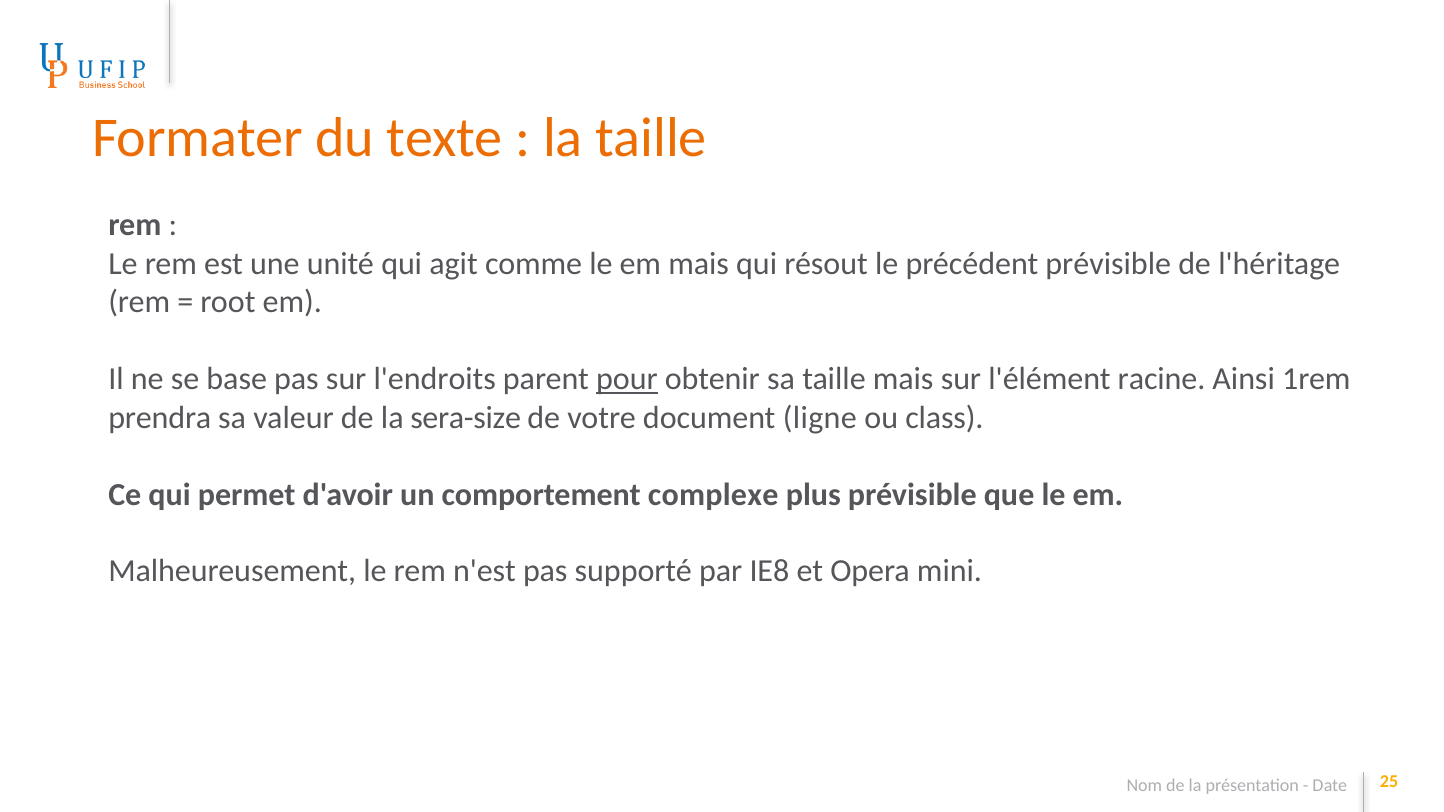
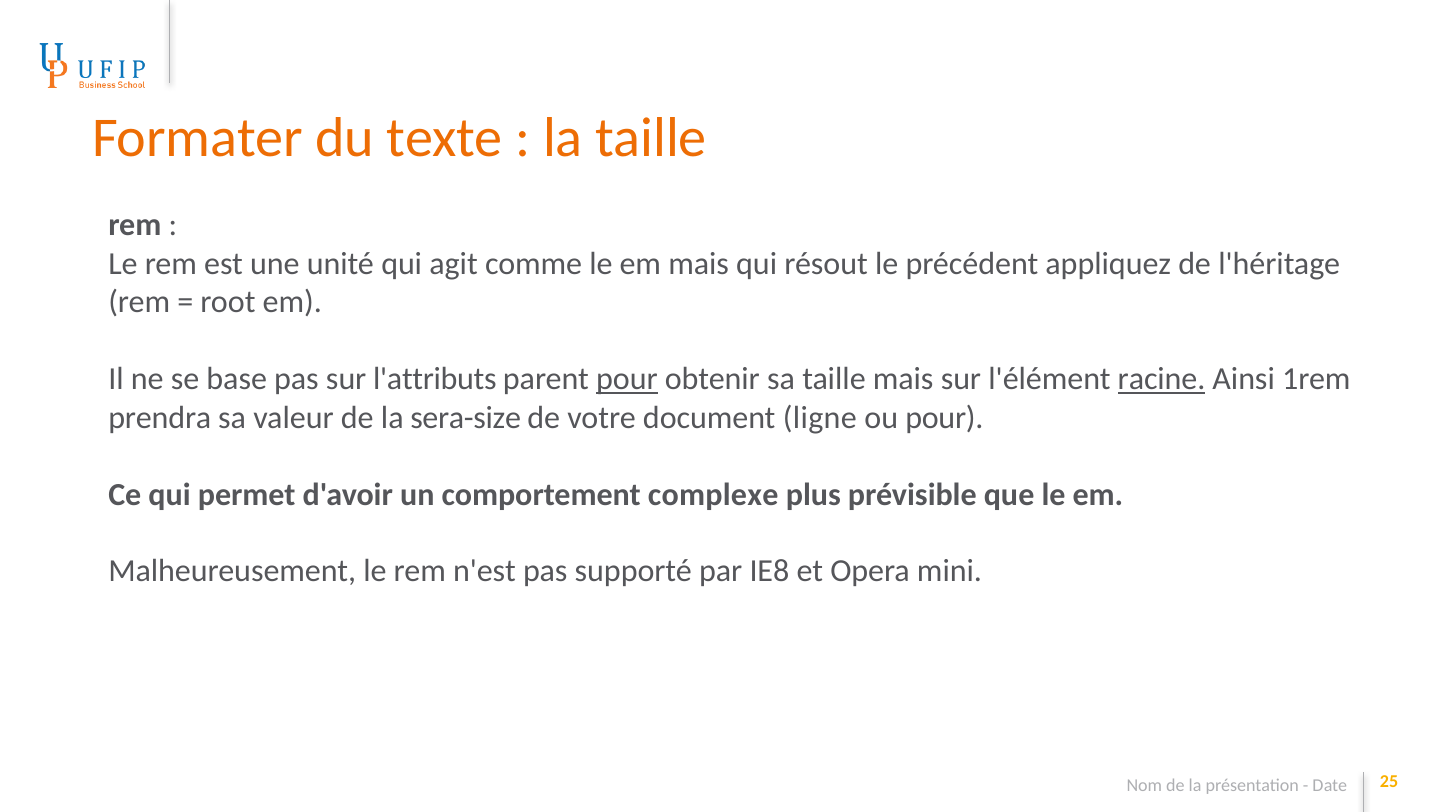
précédent prévisible: prévisible -> appliquez (1108, 264)
l'endroits: l'endroits -> l'attributs (435, 379)
racine underline: none -> present (1162, 379)
ou class: class -> pour (944, 418)
